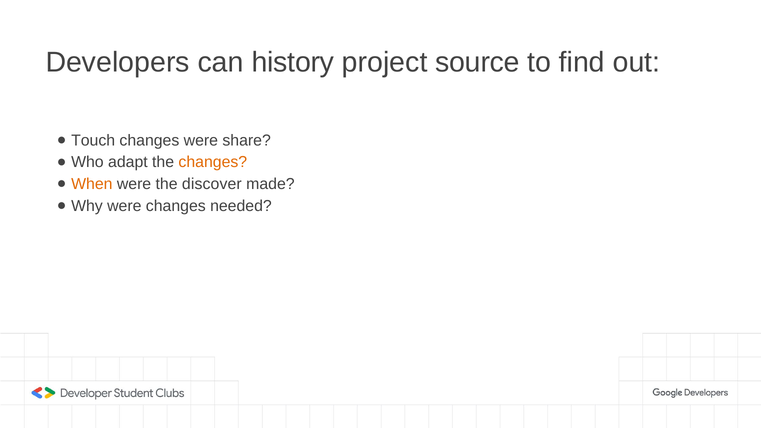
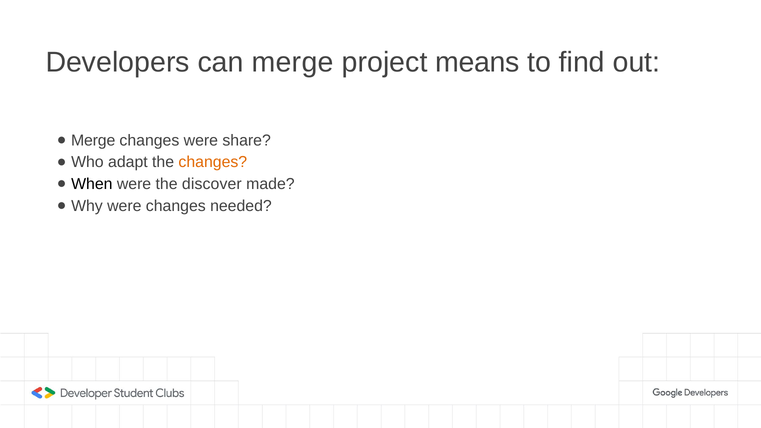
can history: history -> merge (293, 62)
source: source -> means (477, 62)
Touch: Touch -> Merge (93, 140)
When colour: orange -> black (92, 184)
